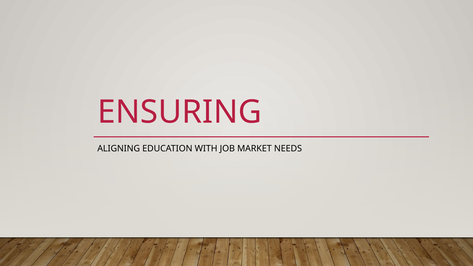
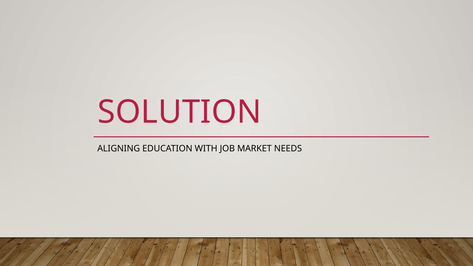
ENSURING: ENSURING -> SOLUTION (180, 112)
